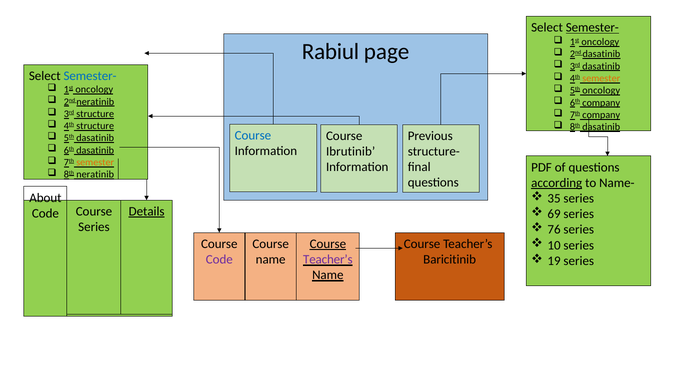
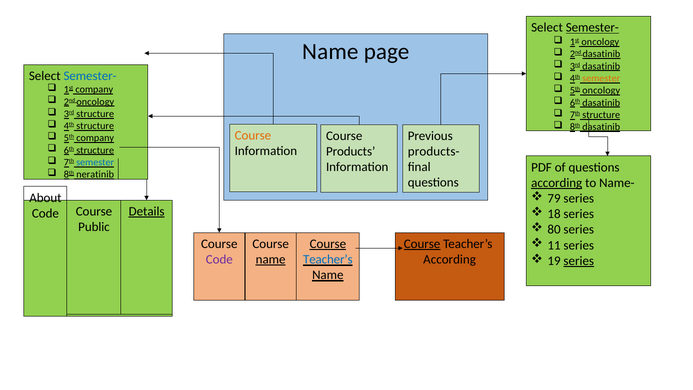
Rabiul: Rabiul -> Name (330, 52)
oncology: oncology -> company (94, 90)
2nd neratinib: neratinib -> oncology (95, 102)
6th company: company -> dasatinib (601, 103)
7th company: company -> structure (601, 115)
Course colour: blue -> orange (253, 135)
5th dasatinib: dasatinib -> company (95, 138)
6th dasatinib: dasatinib -> structure (95, 150)
Ibrutinib: Ibrutinib -> Products (351, 151)
structure-: structure- -> products- (434, 151)
semester colour: orange -> blue (95, 162)
35: 35 -> 79 (554, 198)
69: 69 -> 18 (554, 214)
Series: Series -> Public (94, 227)
76: 76 -> 80 (554, 230)
10: 10 -> 11 (554, 245)
Course underline: none -> present (422, 244)
series underline: none -> present (579, 261)
name underline: none -> present (271, 259)
Teacher’s colour: purple -> blue (328, 259)
Baricitinib: Baricitinib -> According (450, 259)
